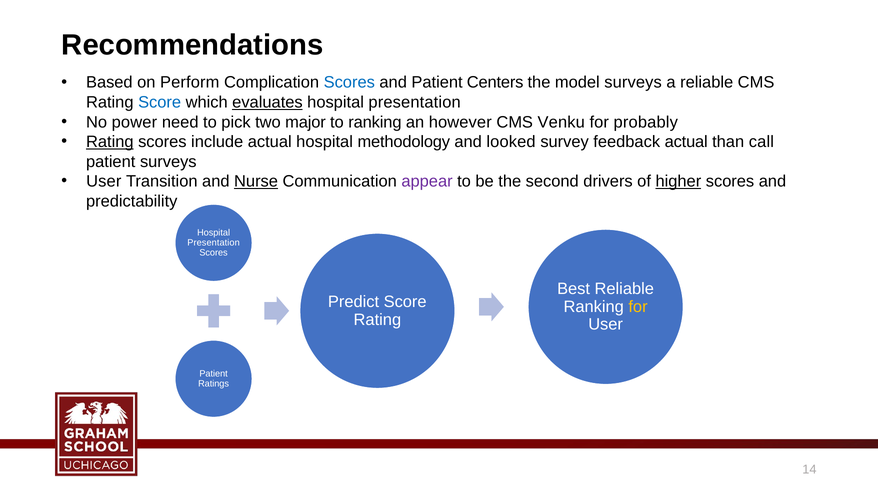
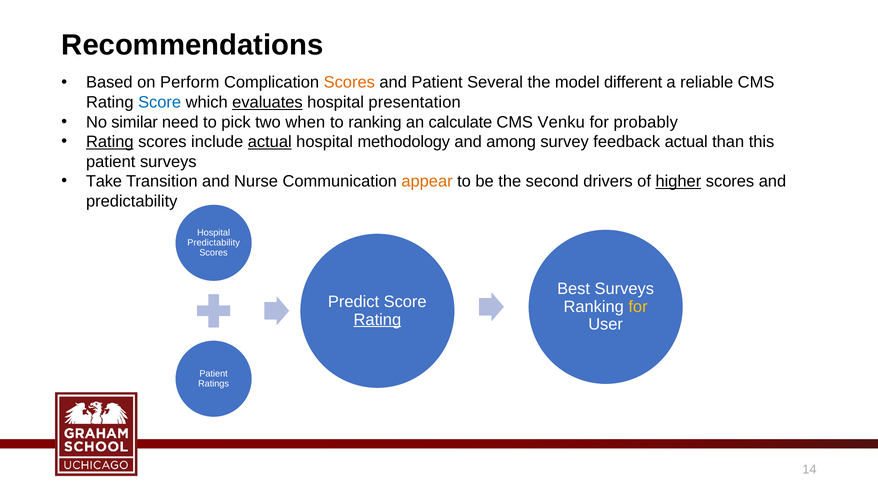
Scores colour: blue -> orange (349, 83)
Centers: Centers -> Several (495, 83)
model surveys: surveys -> different (633, 83)
power: power -> similar (135, 122)
major: major -> when (305, 122)
however: however -> calculate (460, 122)
actual underline: none -> present (270, 142)
looked: looked -> among (511, 142)
call: call -> this (762, 142)
User: User -> Take (104, 181)
Nurse underline: present -> none (256, 181)
appear colour: purple -> orange (427, 181)
Presentation: Presentation -> Predictability (214, 243)
Best Reliable: Reliable -> Surveys (624, 289)
Rating underline: none -> present (377, 320)
